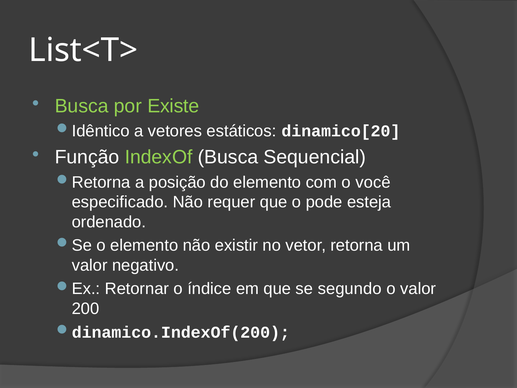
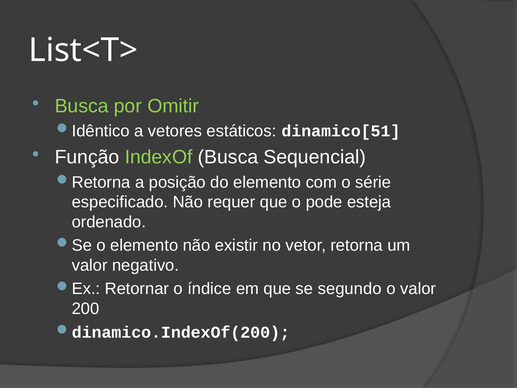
Existe: Existe -> Omitir (173, 106)
dinamico[20: dinamico[20 -> dinamico[51 (341, 131)
você: você -> série (373, 182)
